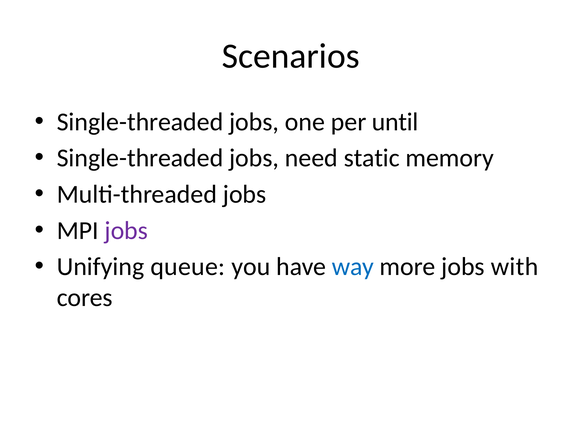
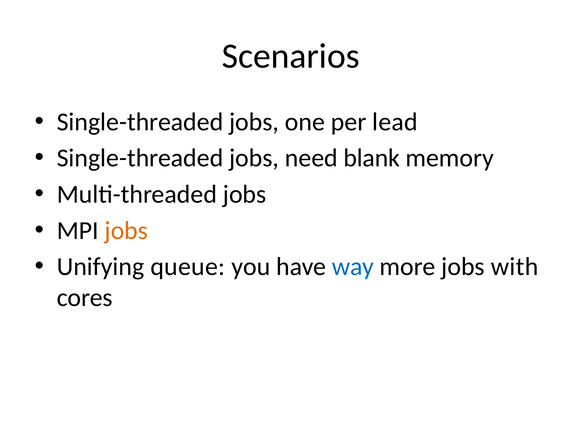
until: until -> lead (395, 122)
static: static -> blank (372, 158)
jobs colour: purple -> orange (126, 231)
